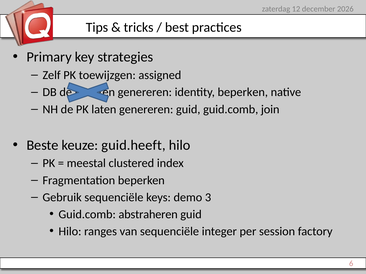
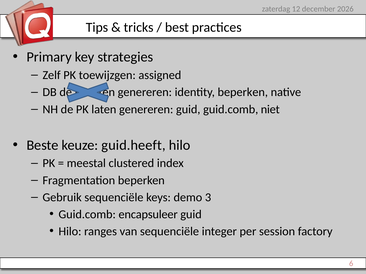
join: join -> niet (270, 109)
abstraheren: abstraheren -> encapsuleer (148, 215)
